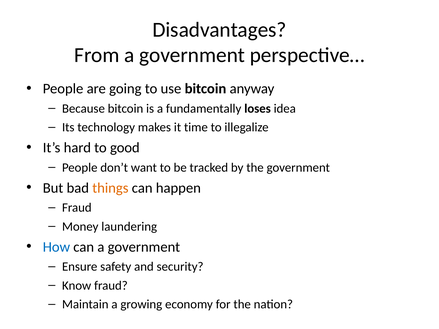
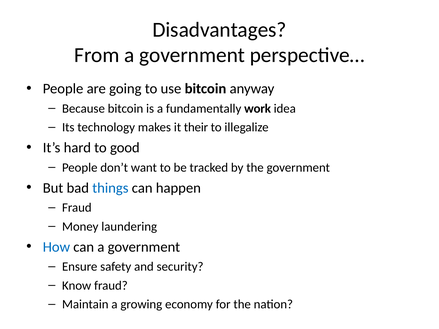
loses: loses -> work (258, 109)
time: time -> their (196, 127)
things colour: orange -> blue (110, 188)
